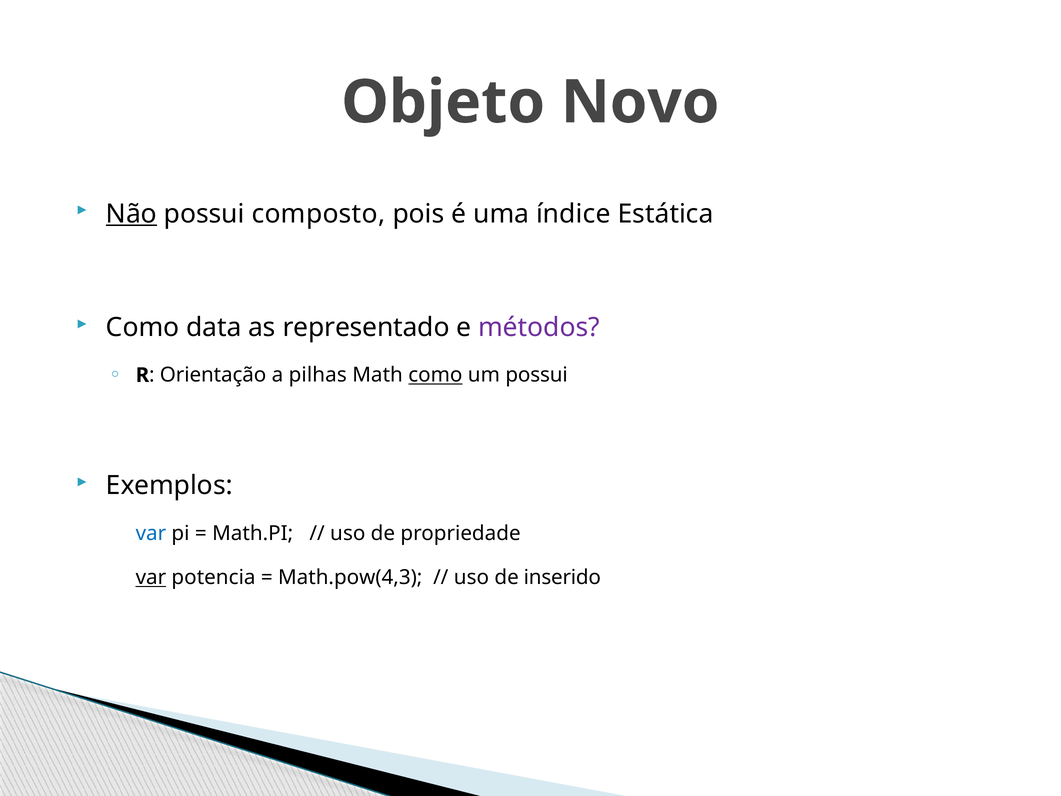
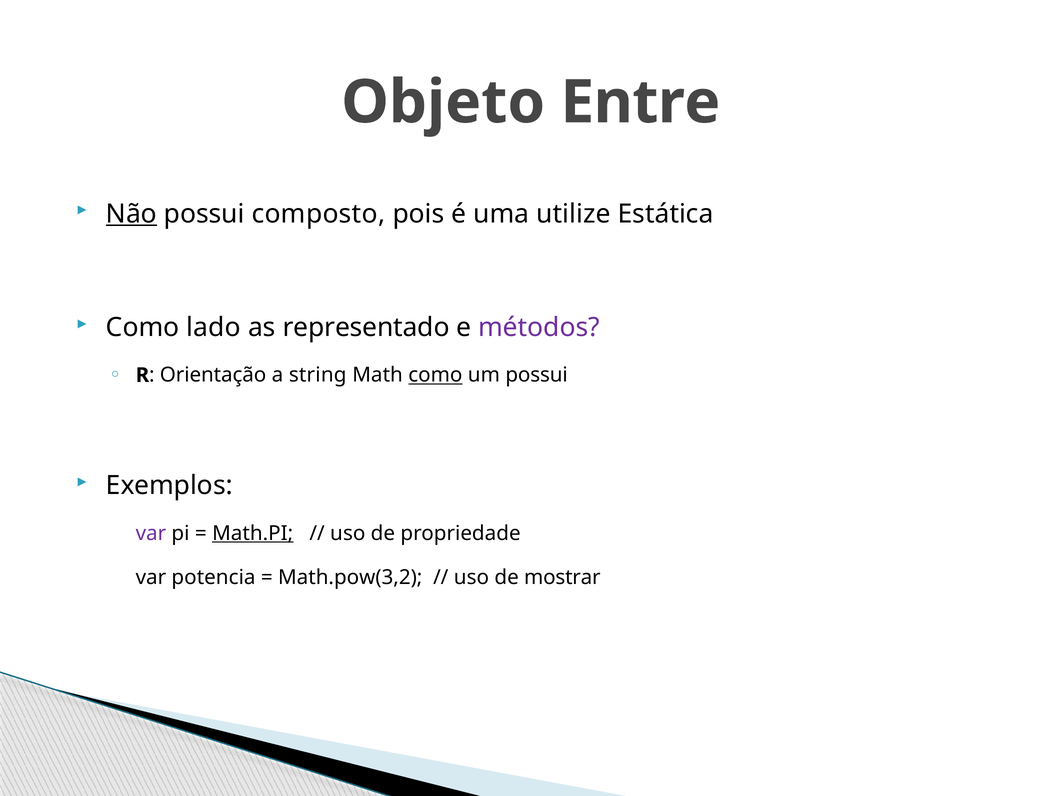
Novo: Novo -> Entre (640, 102)
índice: índice -> utilize (573, 214)
data: data -> lado (214, 328)
pilhas: pilhas -> string (318, 375)
var colour: blue -> purple (151, 533)
Math.PI underline: none -> present (253, 533)
var underline: present -> none (151, 577)
Math.pow(4,3: Math.pow(4,3 -> Math.pow(3,2 (350, 577)
inserido: inserido -> mostrar (562, 577)
